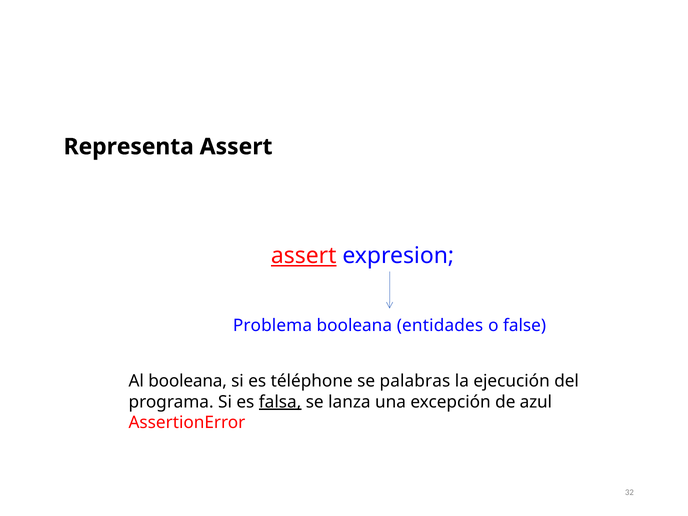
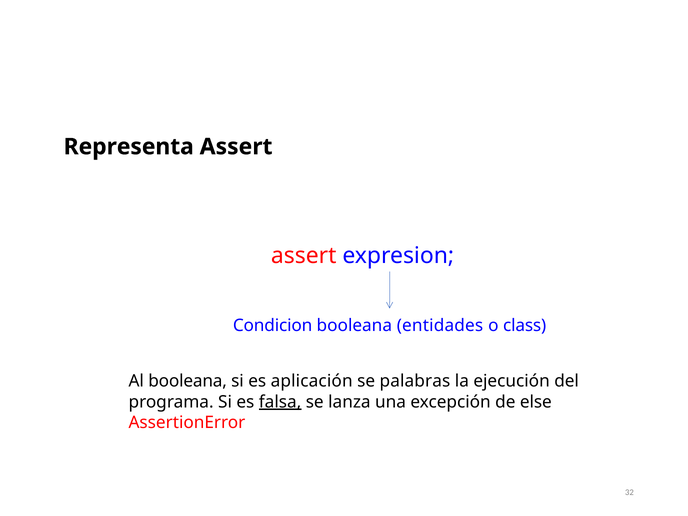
assert underline: present -> none (304, 256)
Problema: Problema -> Condicion (273, 326)
false: false -> class (525, 326)
téléphone: téléphone -> aplicación (312, 381)
azul: azul -> else (536, 402)
